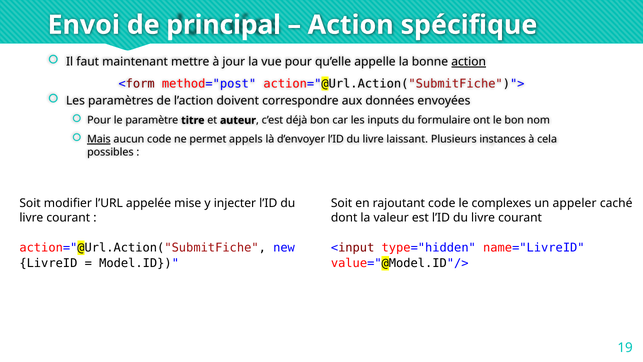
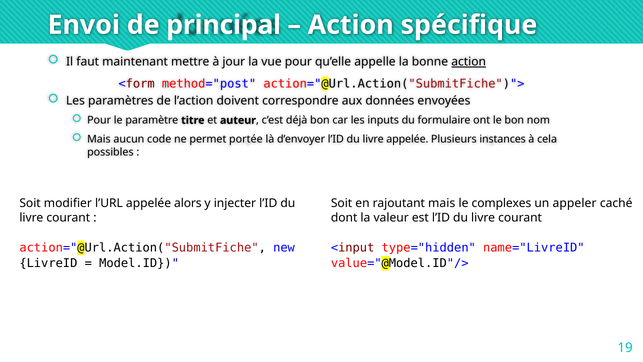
Mais underline: present -> none (99, 139)
appels: appels -> portée (246, 139)
livre laissant: laissant -> appelée (407, 139)
mise: mise -> alors (188, 203)
rajoutant code: code -> mais (442, 203)
